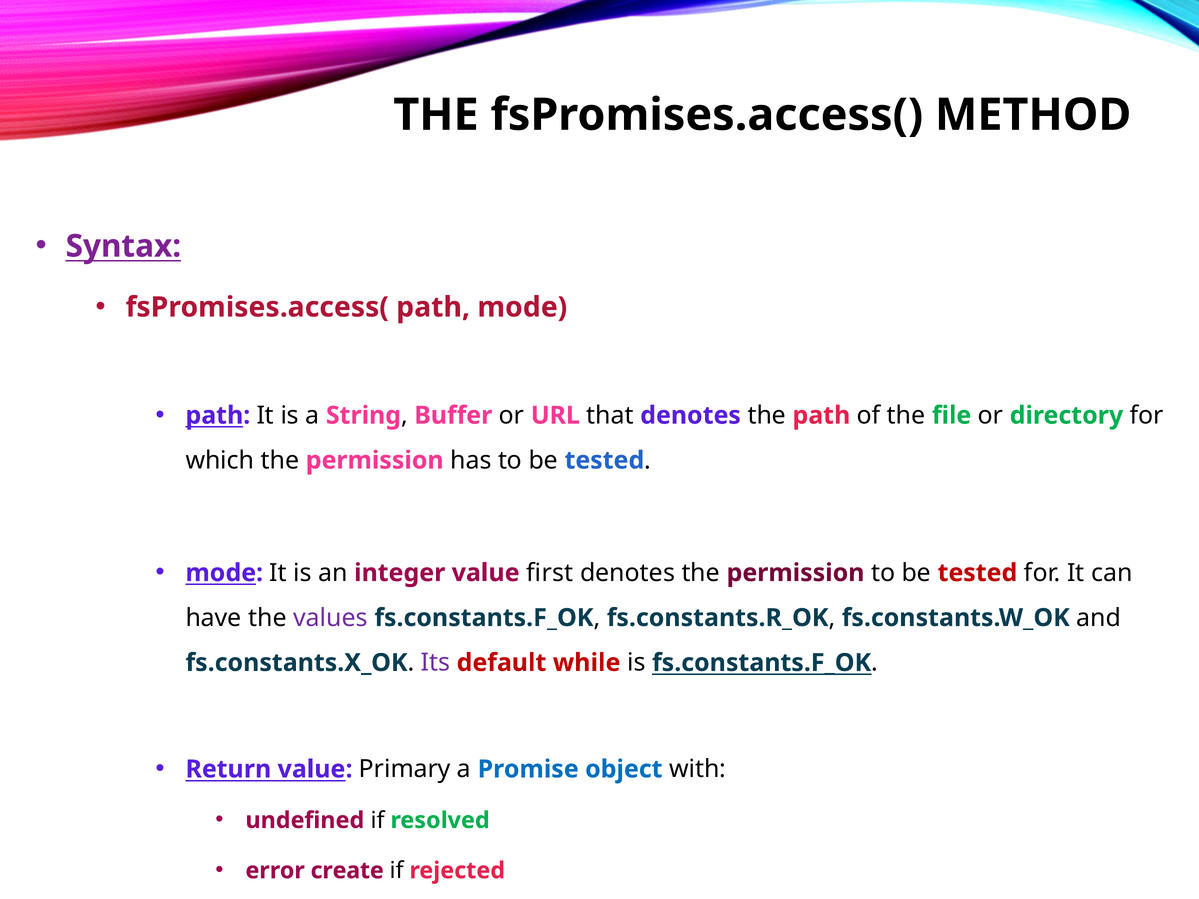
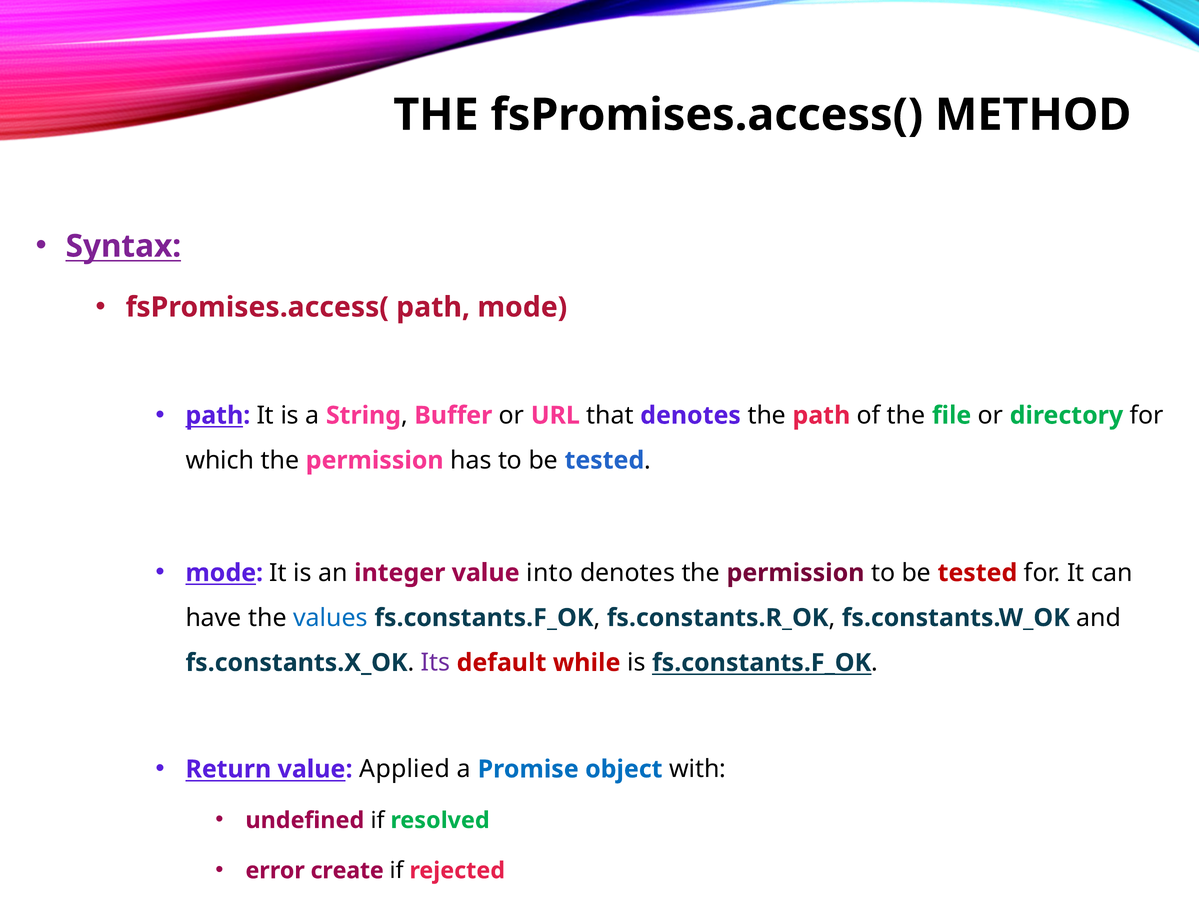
first: first -> into (550, 573)
values colour: purple -> blue (330, 618)
Primary: Primary -> Applied (405, 769)
